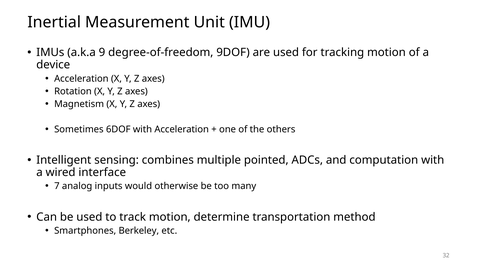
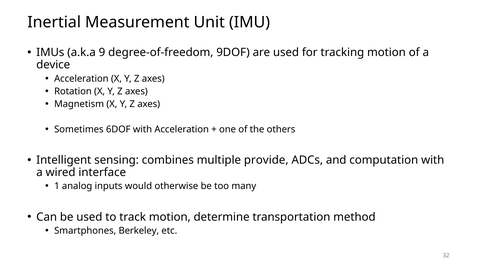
pointed: pointed -> provide (266, 160)
7: 7 -> 1 (57, 186)
